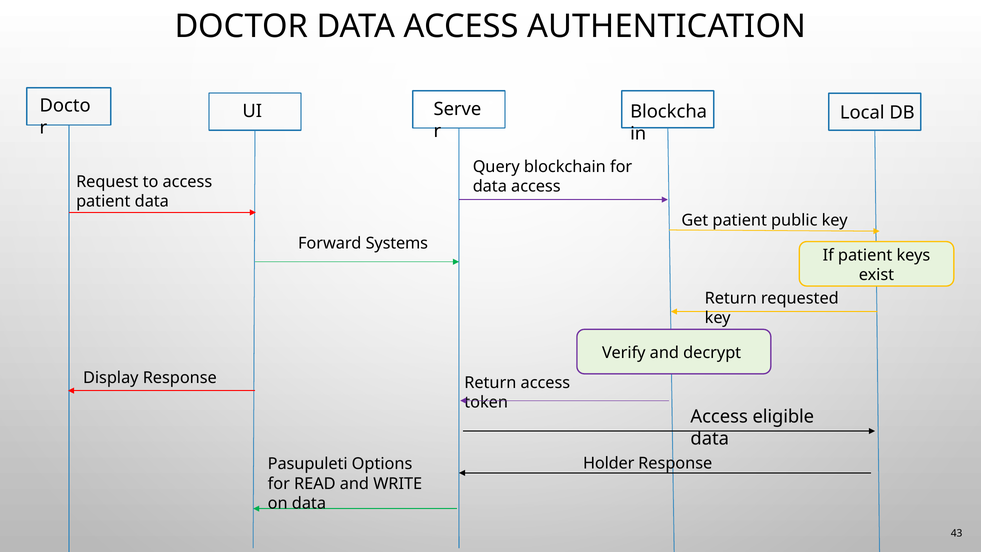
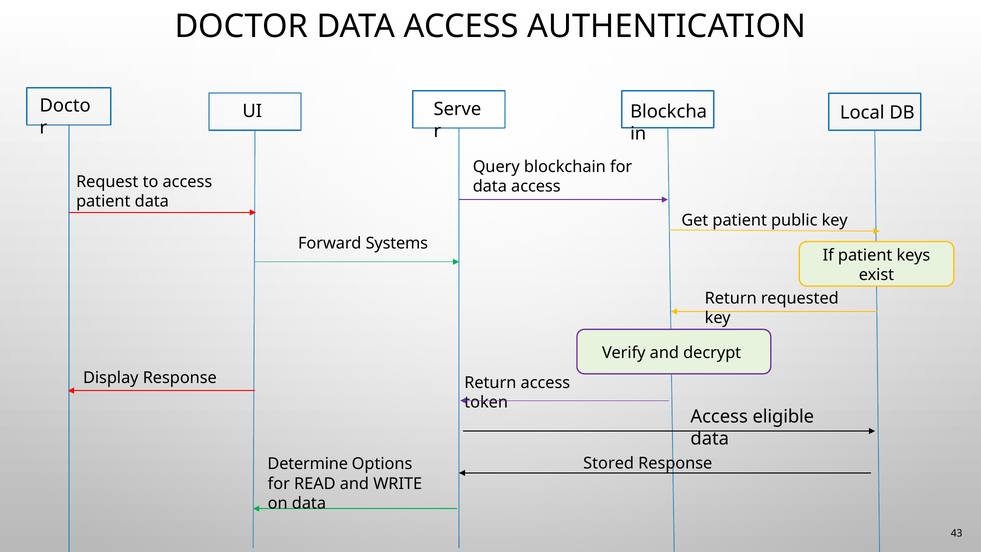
Holder: Holder -> Stored (609, 463)
Pasupuleti: Pasupuleti -> Determine (308, 464)
